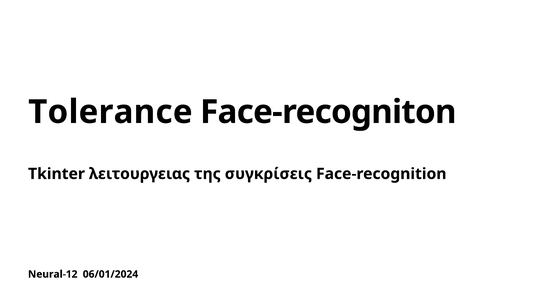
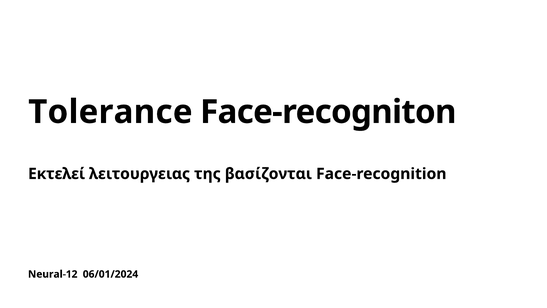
Tkinter: Tkinter -> Εκτελεί (57, 174)
συγκρίσεις: συγκρίσεις -> βασίζονται (268, 174)
